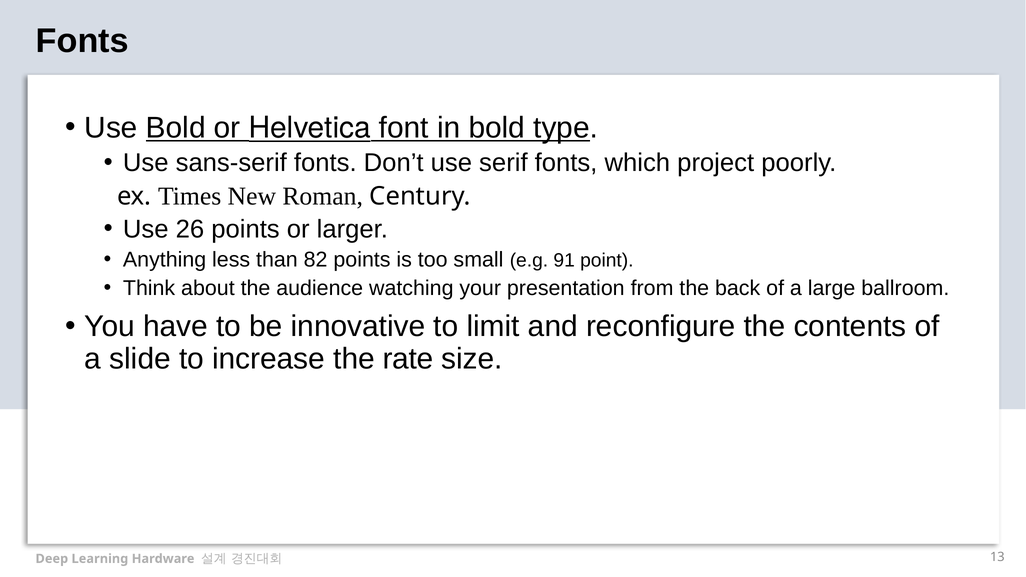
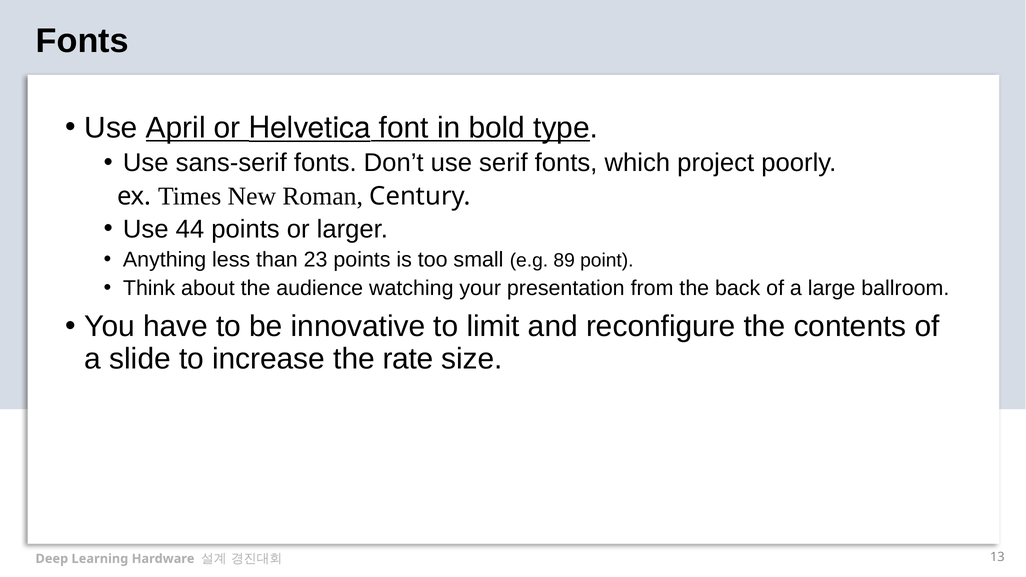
Use Bold: Bold -> April (176, 128)
26: 26 -> 44 (190, 229)
82: 82 -> 23 (316, 260)
91: 91 -> 89 (564, 261)
